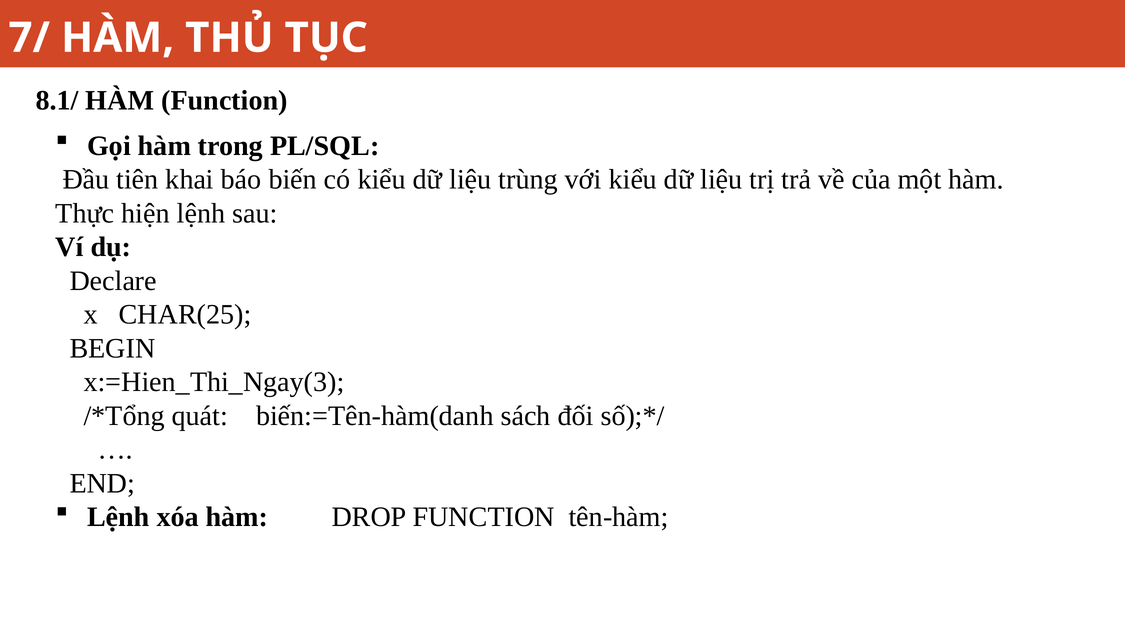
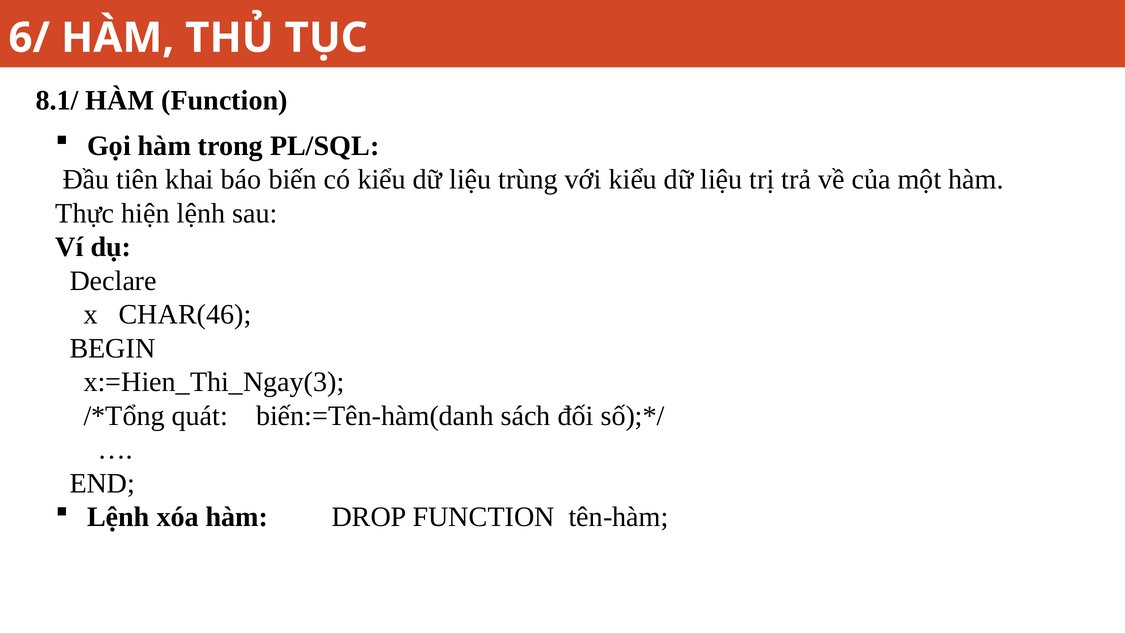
7/: 7/ -> 6/ (29, 38)
CHAR(25: CHAR(25 -> CHAR(46 (185, 314)
